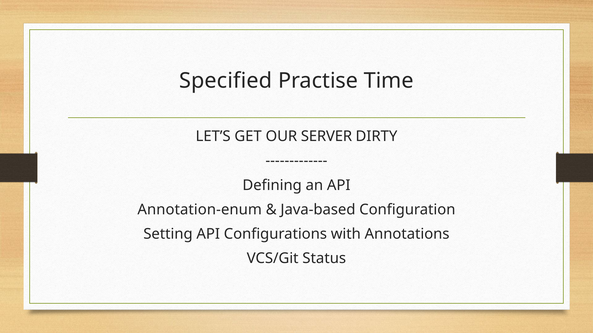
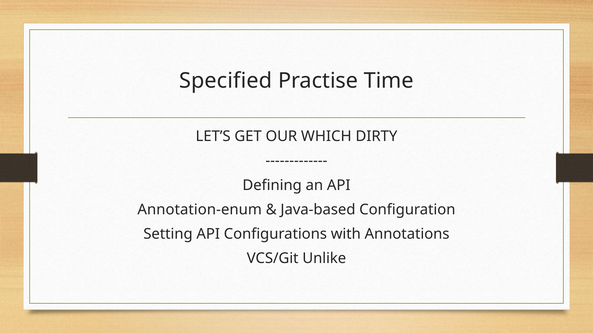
SERVER: SERVER -> WHICH (326, 137)
Status: Status -> Unlike (324, 259)
